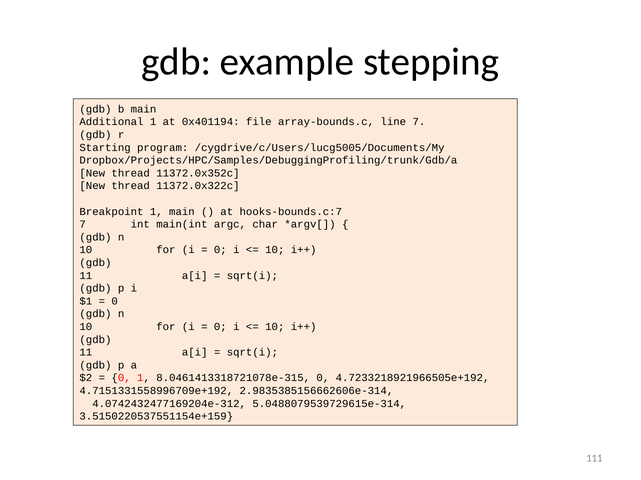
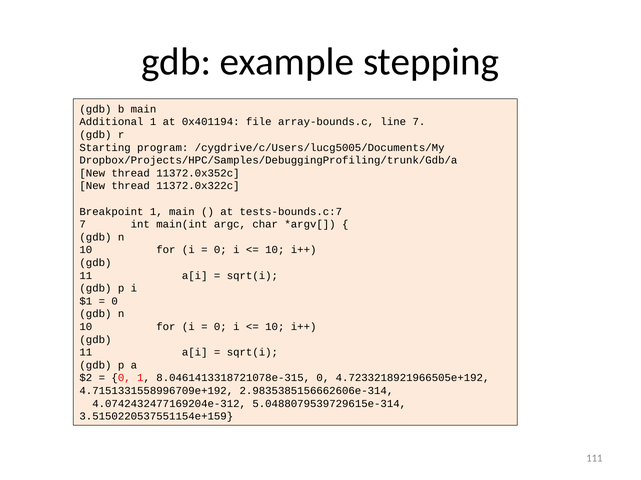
hooks-bounds.c:7: hooks-bounds.c:7 -> tests-bounds.c:7 (291, 212)
